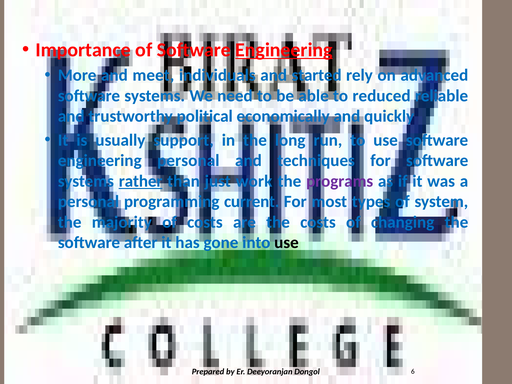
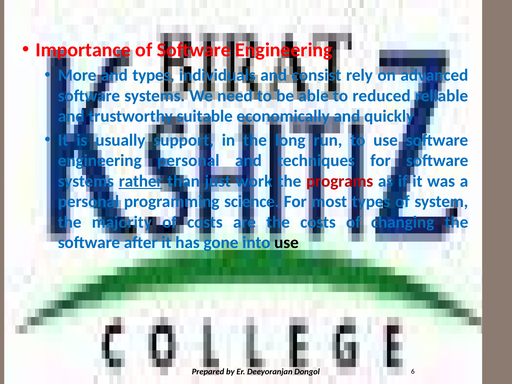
Engineering underline: present -> none (284, 50)
and meet: meet -> types (153, 75)
started: started -> consist (316, 75)
political: political -> suitable (205, 116)
programs colour: purple -> red (340, 181)
current: current -> science (252, 202)
